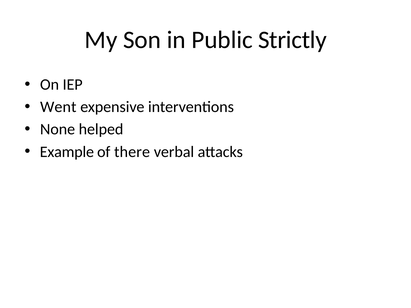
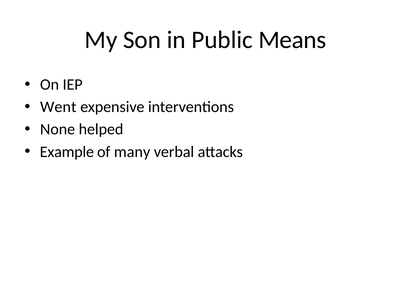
Strictly: Strictly -> Means (292, 40)
there: there -> many (132, 152)
